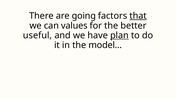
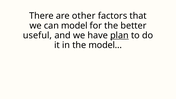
going: going -> other (84, 16)
that underline: present -> none (138, 16)
values: values -> model (74, 26)
